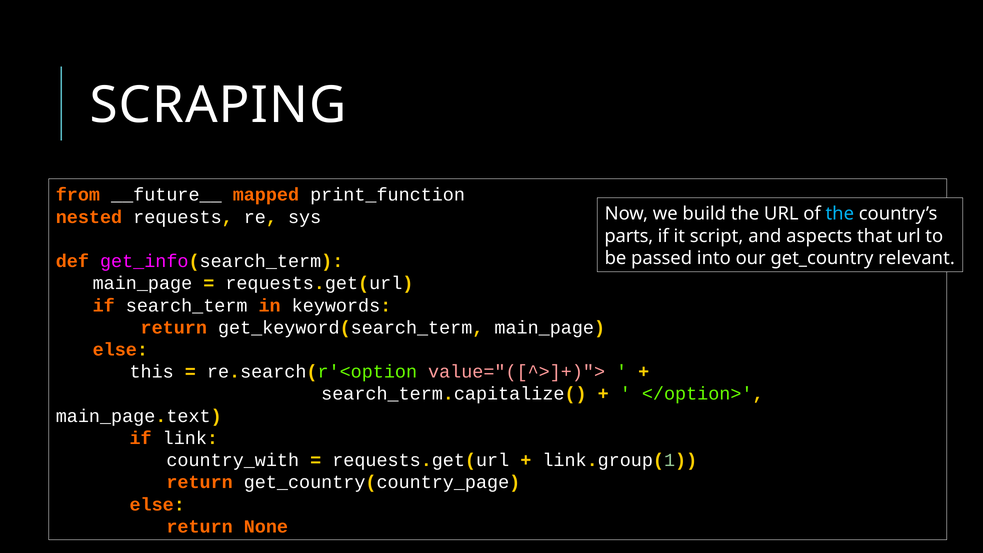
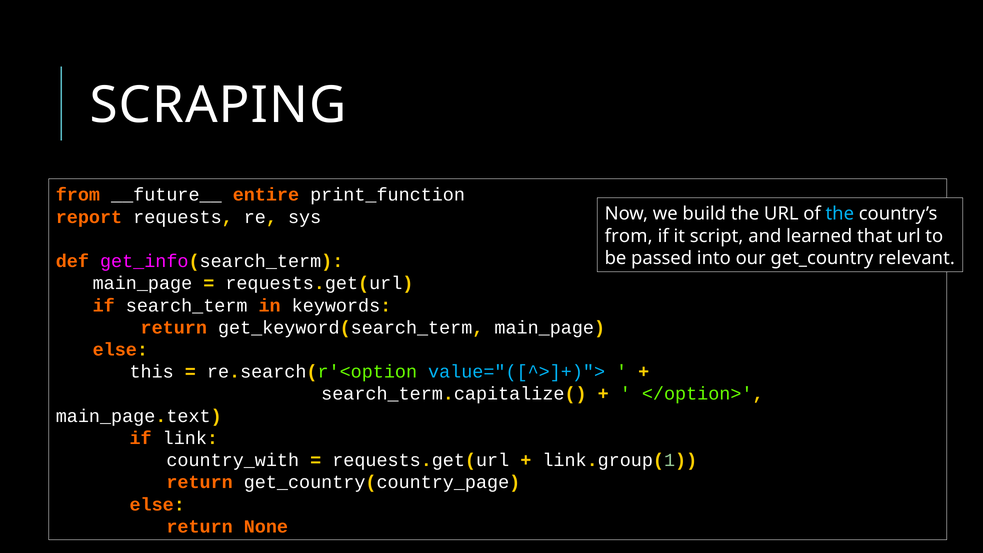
mapped: mapped -> entire (266, 195)
nested: nested -> report (89, 217)
parts: parts -> from (629, 236)
aspects: aspects -> learned (819, 236)
value="([^>]+)"> colour: pink -> light blue (517, 372)
